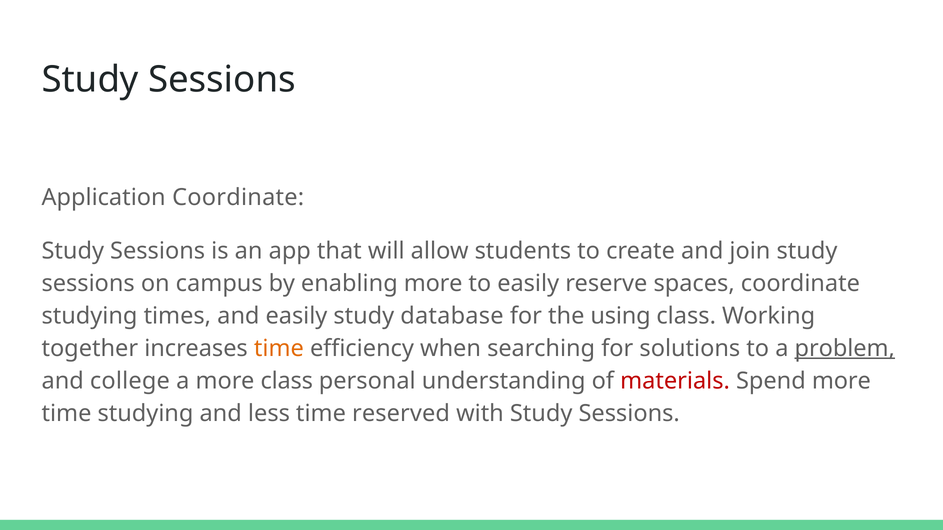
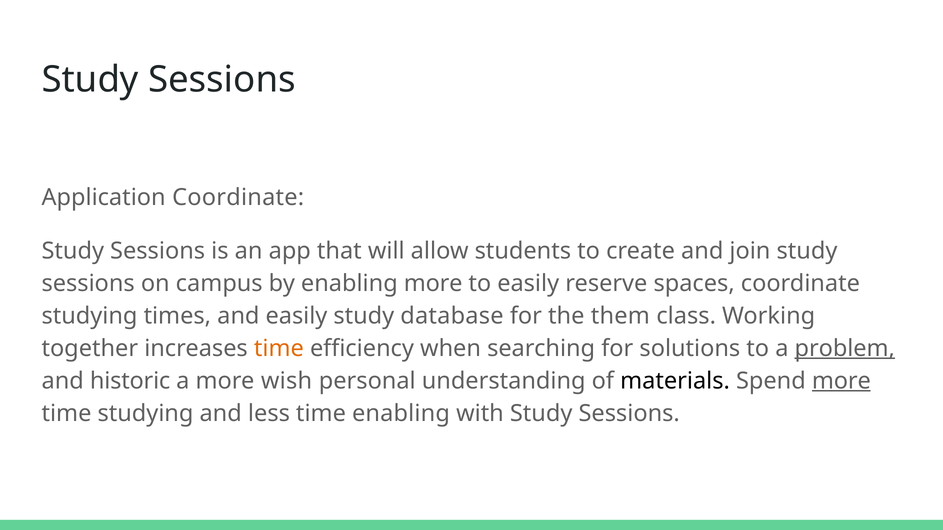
using: using -> them (620, 316)
college: college -> historic (130, 381)
more class: class -> wish (287, 381)
materials colour: red -> black (675, 381)
more underline: none -> present (841, 381)
time reserved: reserved -> enabling (401, 414)
